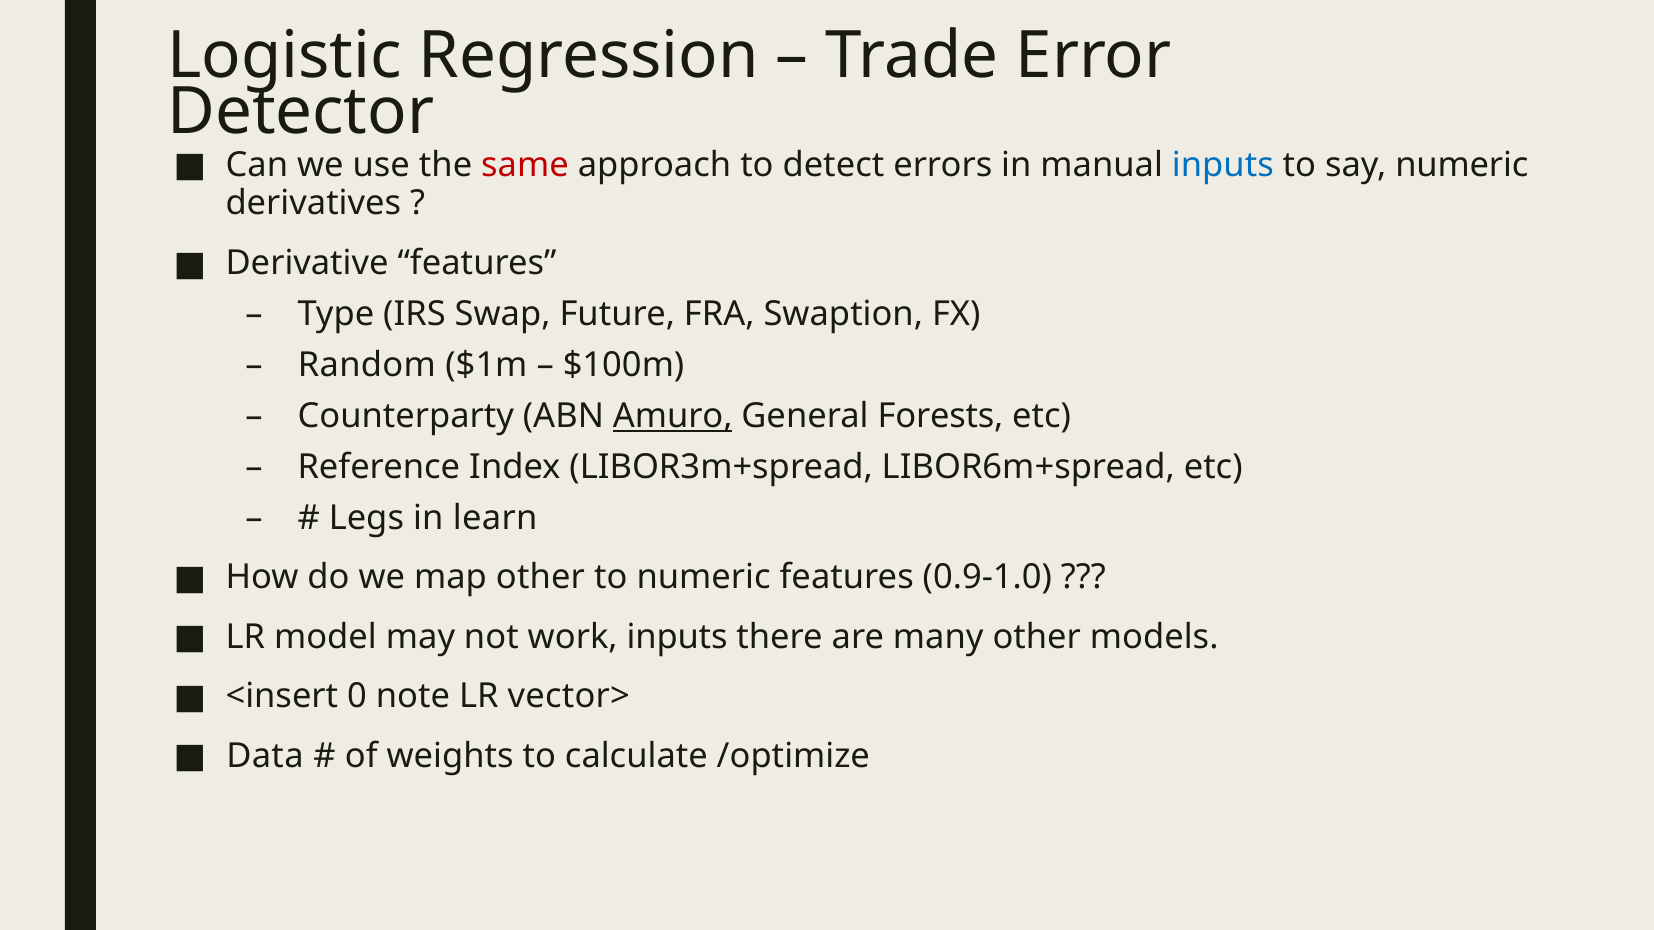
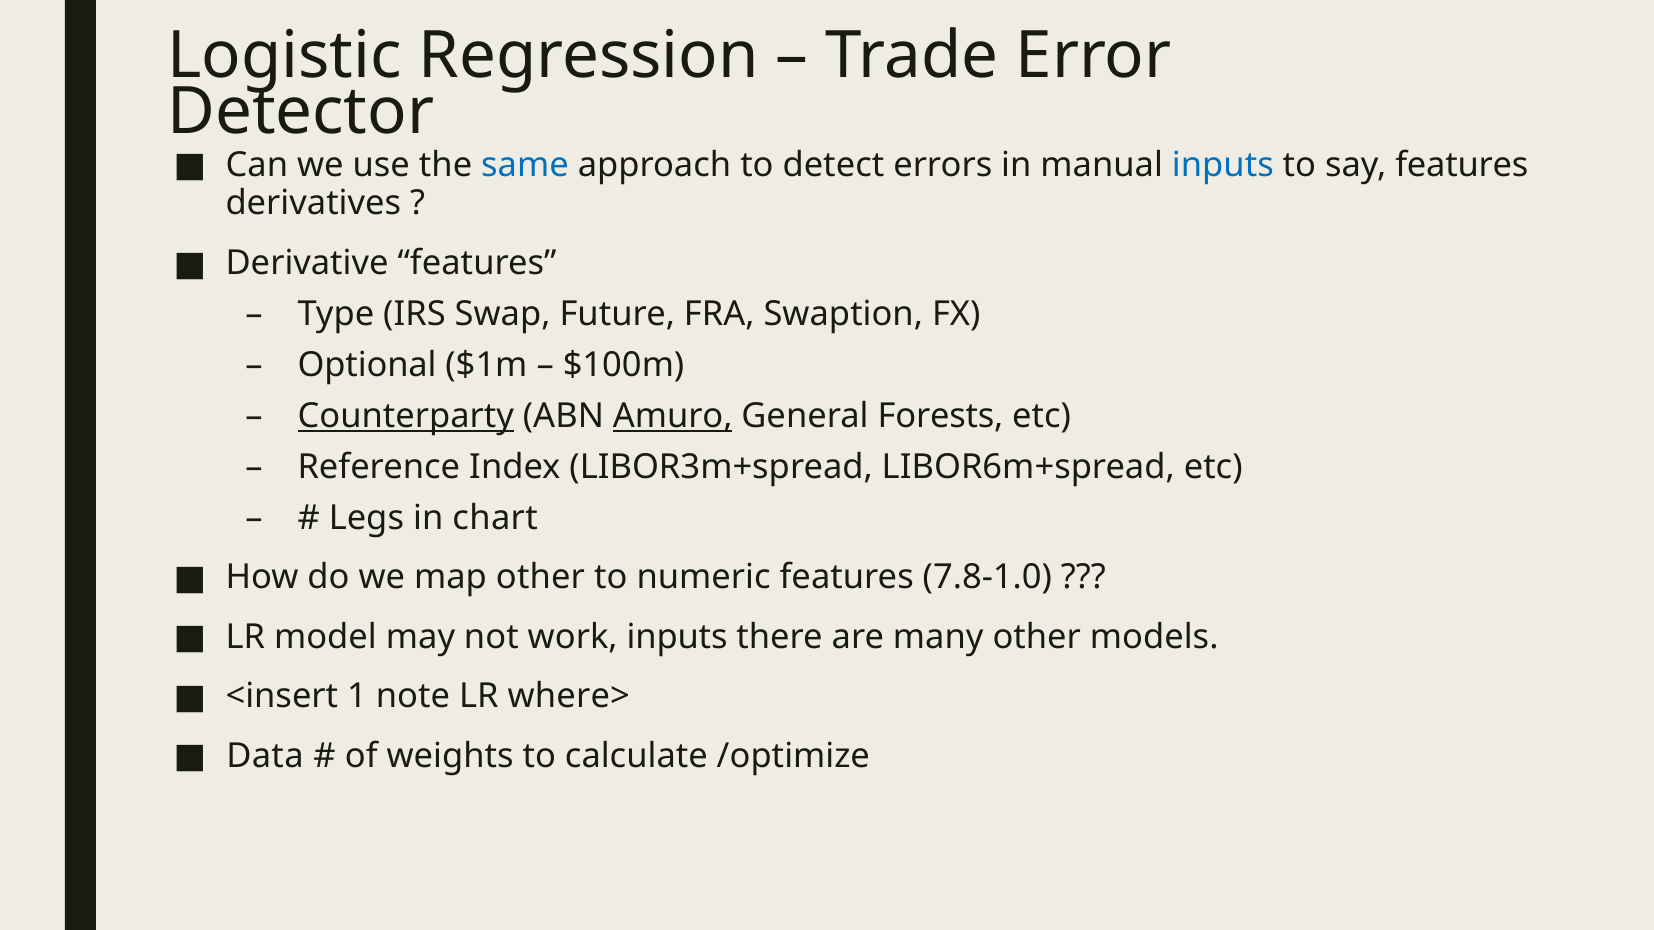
same colour: red -> blue (525, 165)
say numeric: numeric -> features (1462, 165)
Random: Random -> Optional (367, 365)
Counterparty underline: none -> present (406, 416)
learn: learn -> chart (495, 518)
0.9-1.0: 0.9-1.0 -> 7.8-1.0 (987, 578)
0: 0 -> 1 (357, 697)
vector>: vector> -> where> (569, 697)
